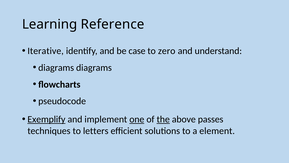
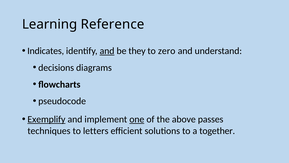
Iterative: Iterative -> Indicates (46, 51)
and underline: none -> present (107, 51)
case: case -> they (137, 51)
diagrams: diagrams -> decisions (56, 68)
the underline: present -> none (163, 119)
element: element -> together (217, 131)
